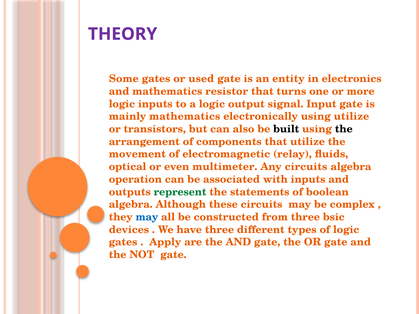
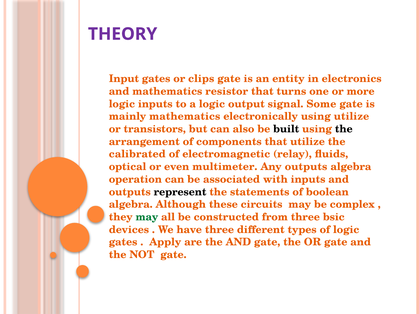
Some: Some -> Input (124, 79)
used: used -> clips (201, 79)
Input: Input -> Some (321, 104)
movement: movement -> calibrated (137, 154)
Any circuits: circuits -> outputs (306, 167)
represent colour: green -> black (180, 192)
may colour: blue -> green (147, 217)
